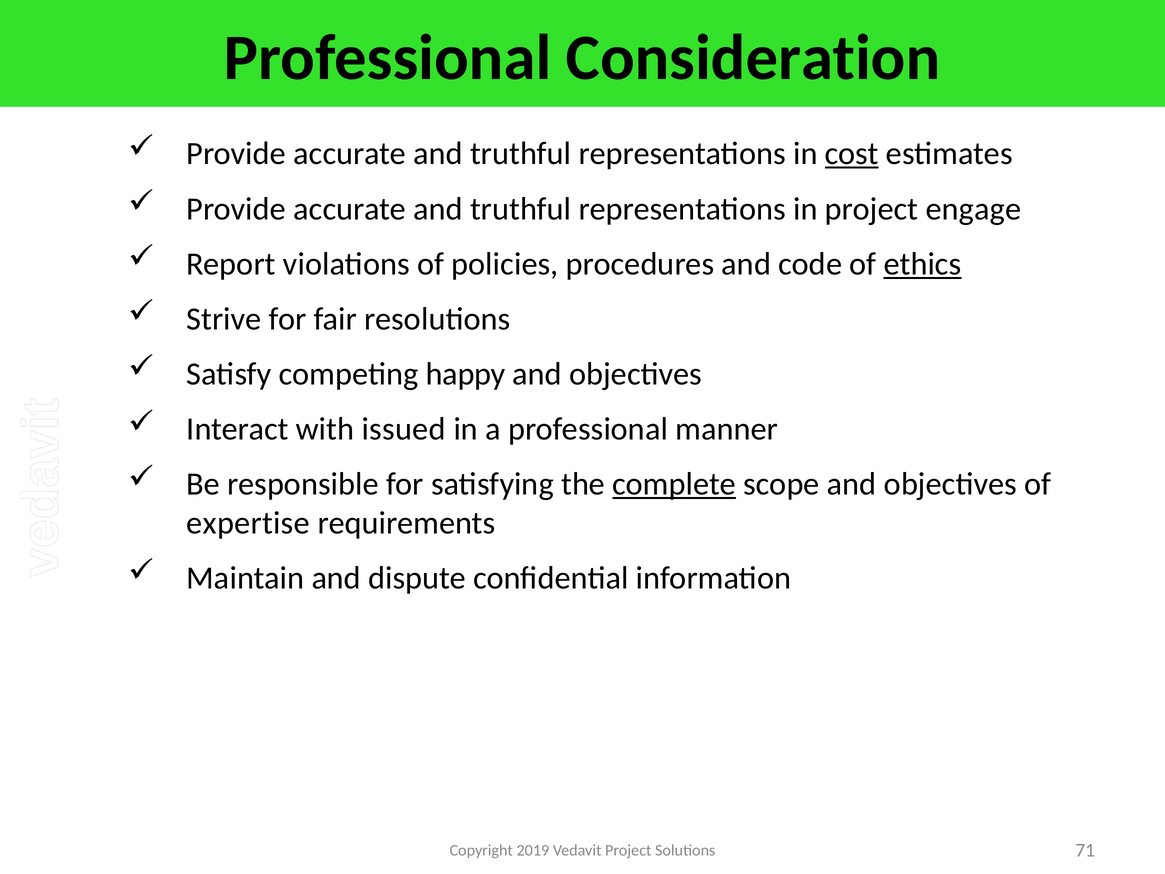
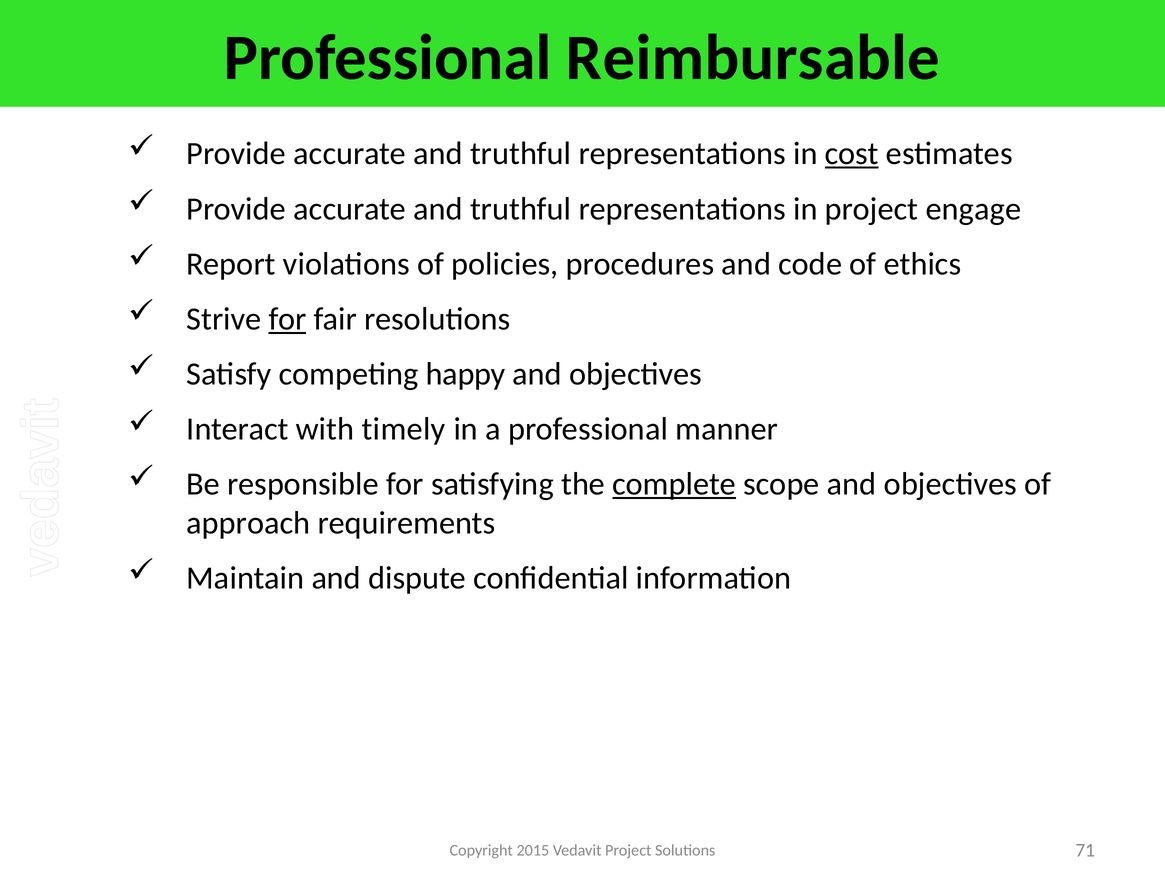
Consideration: Consideration -> Reimbursable (753, 58)
ethics underline: present -> none (922, 264)
for underline: none -> present (287, 319)
issued: issued -> timely (404, 429)
expertise: expertise -> approach (248, 523)
2019: 2019 -> 2015 (533, 850)
